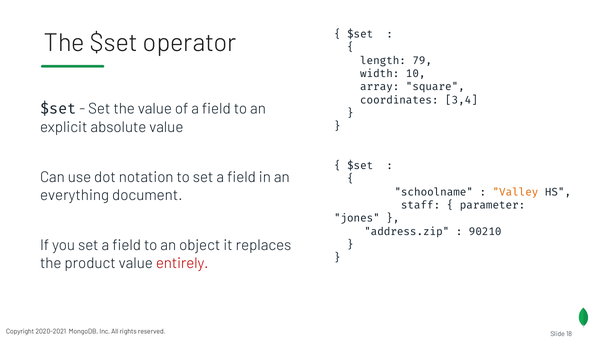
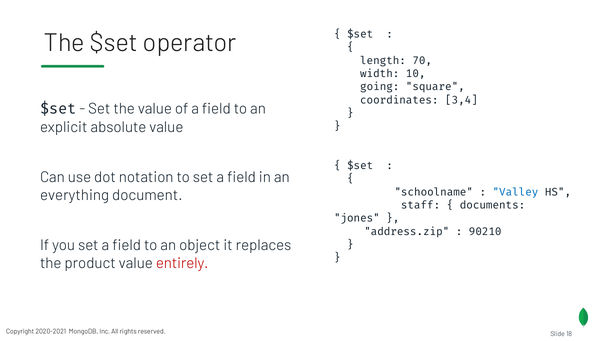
79: 79 -> 70 (422, 60)
array: array -> going (380, 87)
Valley colour: orange -> blue (515, 192)
parameter: parameter -> documents (493, 205)
